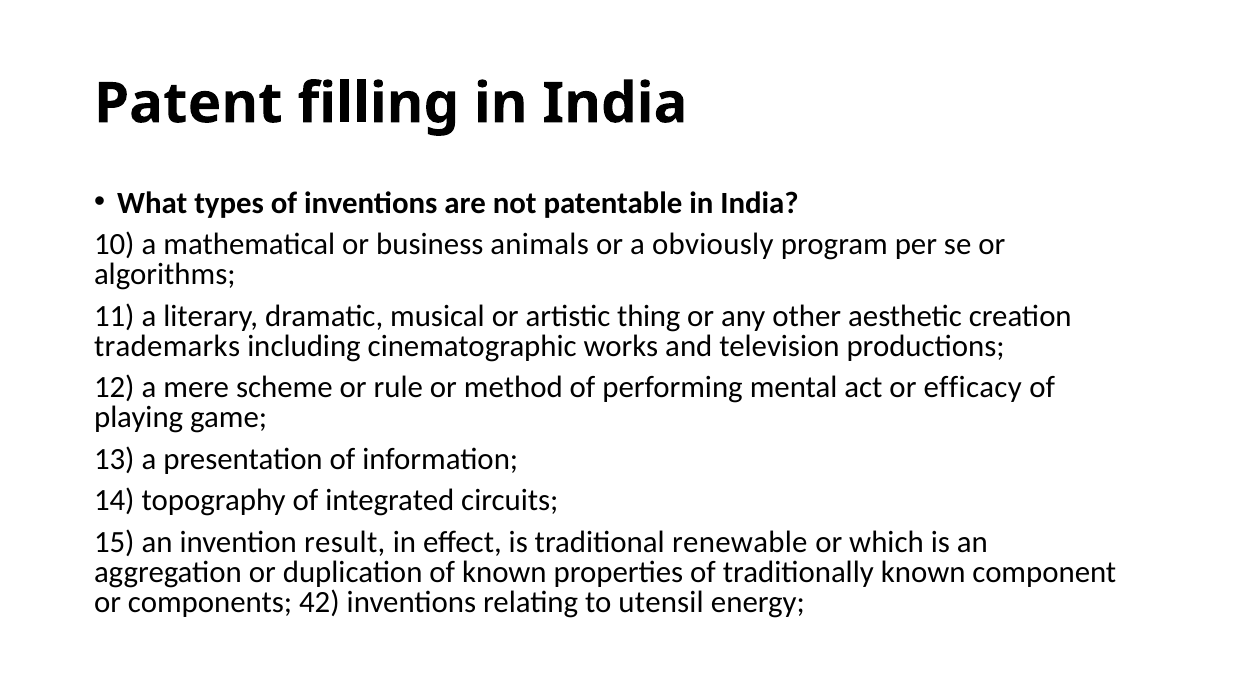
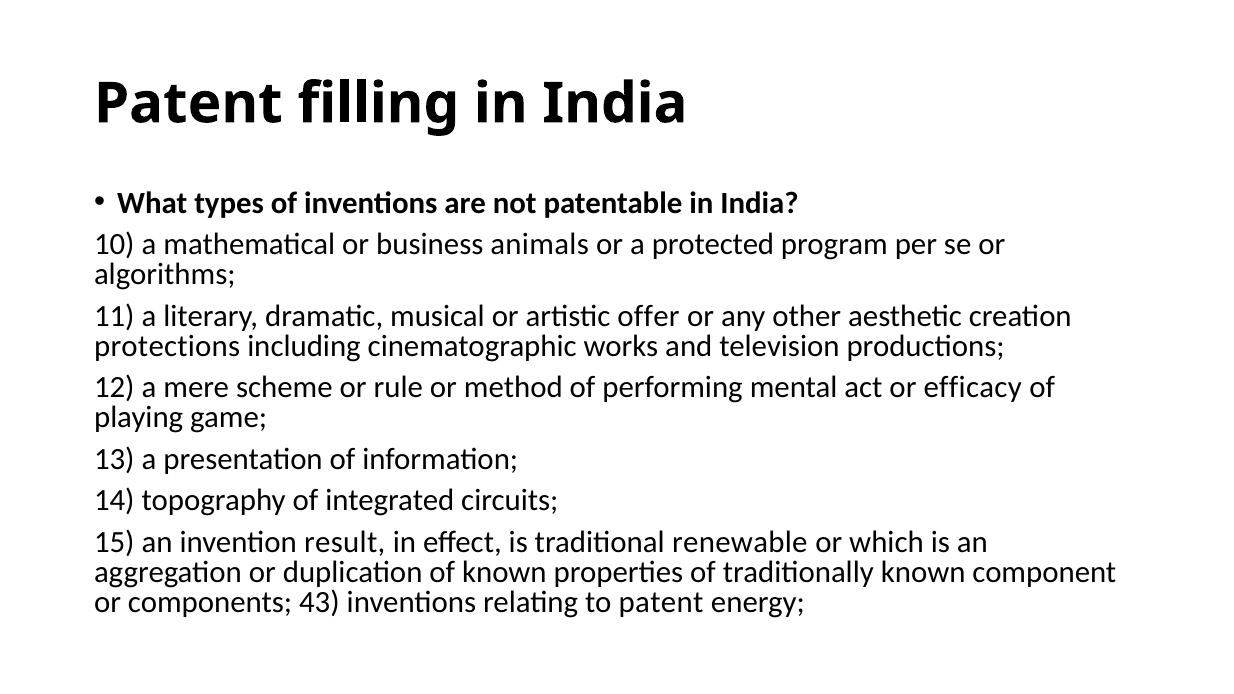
obviously: obviously -> protected (713, 245)
thing: thing -> offer (649, 316)
trademarks: trademarks -> protections (167, 346)
42: 42 -> 43 (319, 602)
to utensil: utensil -> patent (661, 602)
